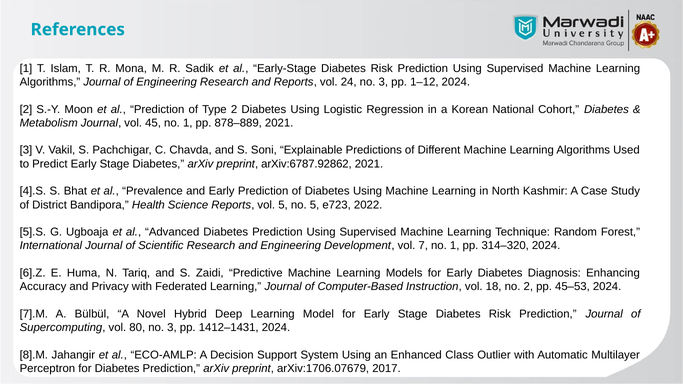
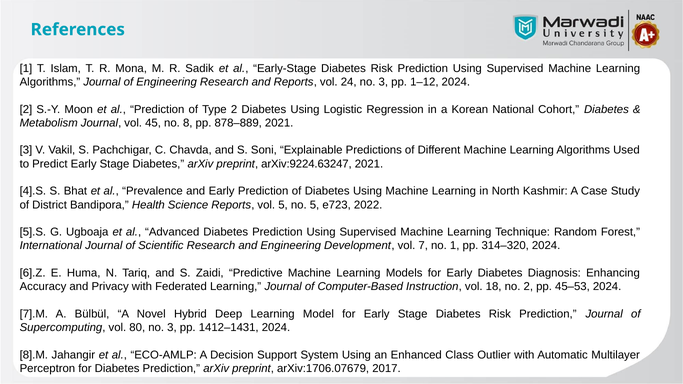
45 no 1: 1 -> 8 (188, 123)
arXiv:6787.92862: arXiv:6787.92862 -> arXiv:9224.63247 (306, 164)
